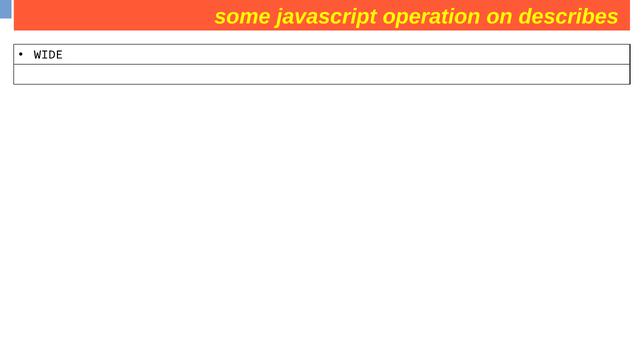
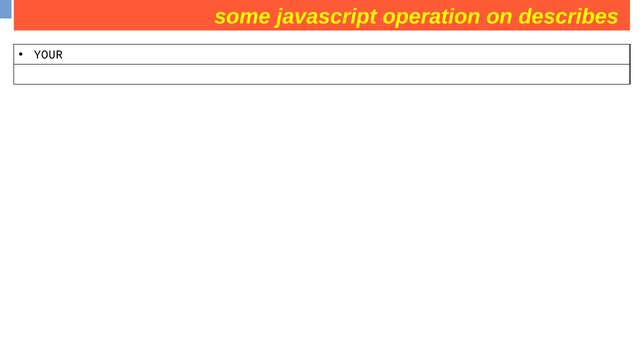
WIDE: WIDE -> YOUR (48, 55)
